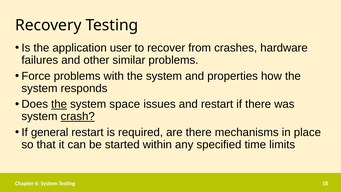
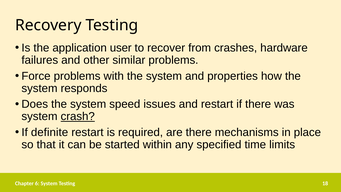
the underline: present -> none (59, 104)
space: space -> speed (125, 104)
general: general -> definite (50, 132)
